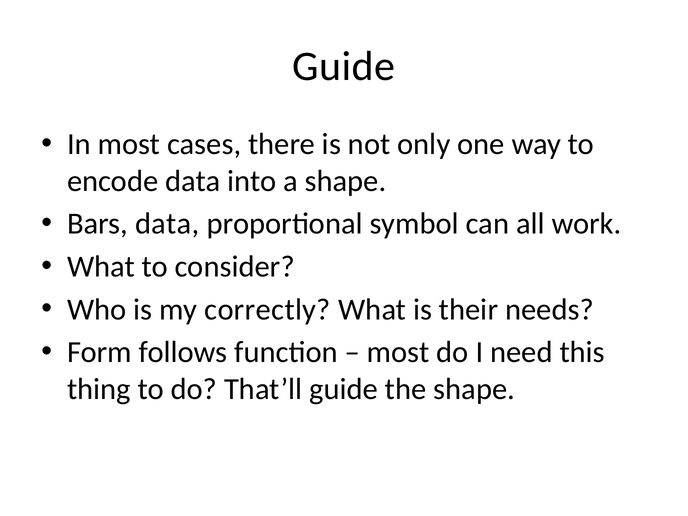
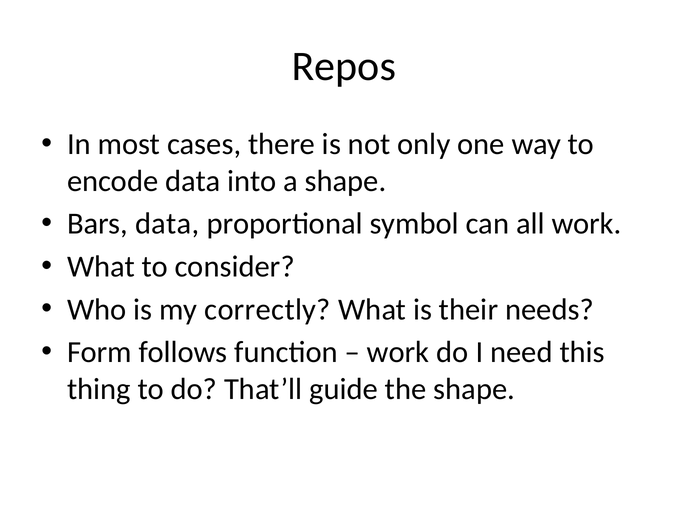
Guide: Guide -> Repos (344, 67)
most: most -> work (398, 352)
